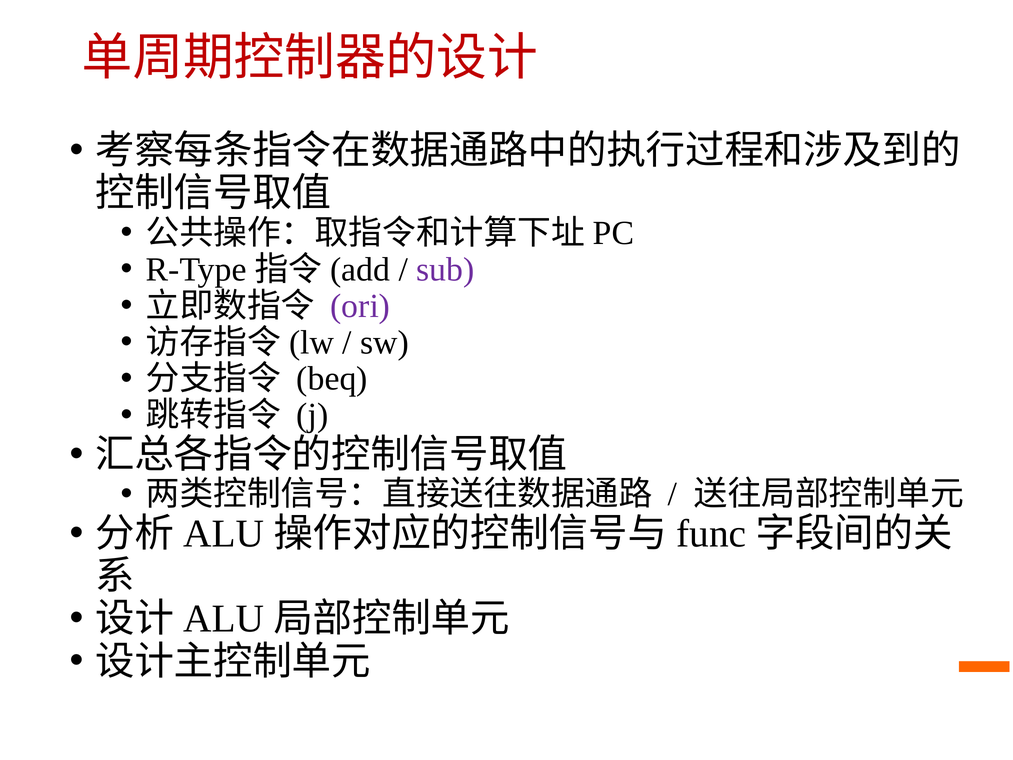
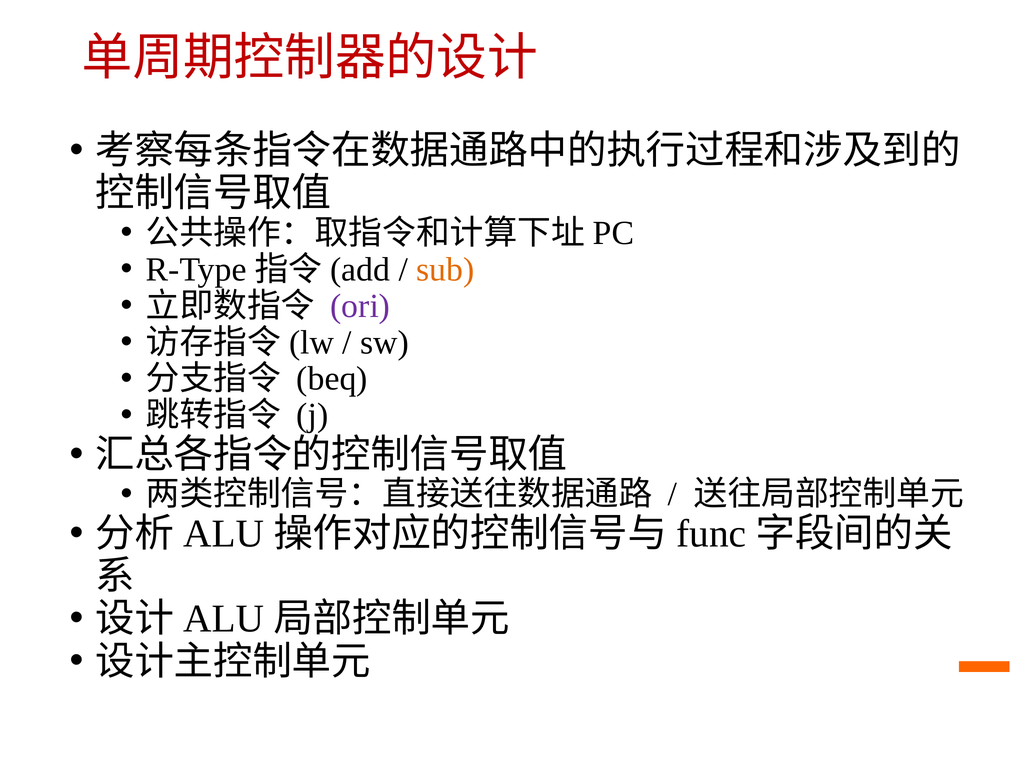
sub colour: purple -> orange (445, 269)
